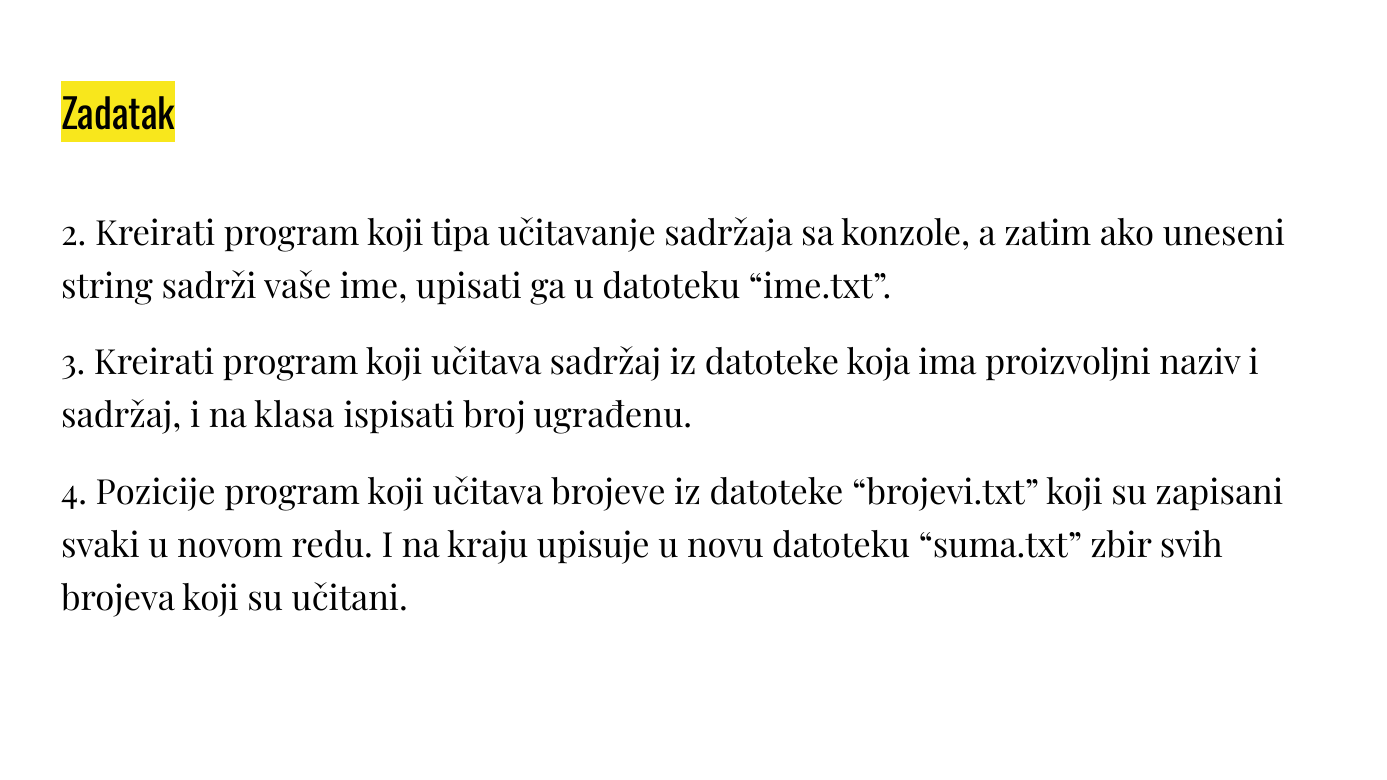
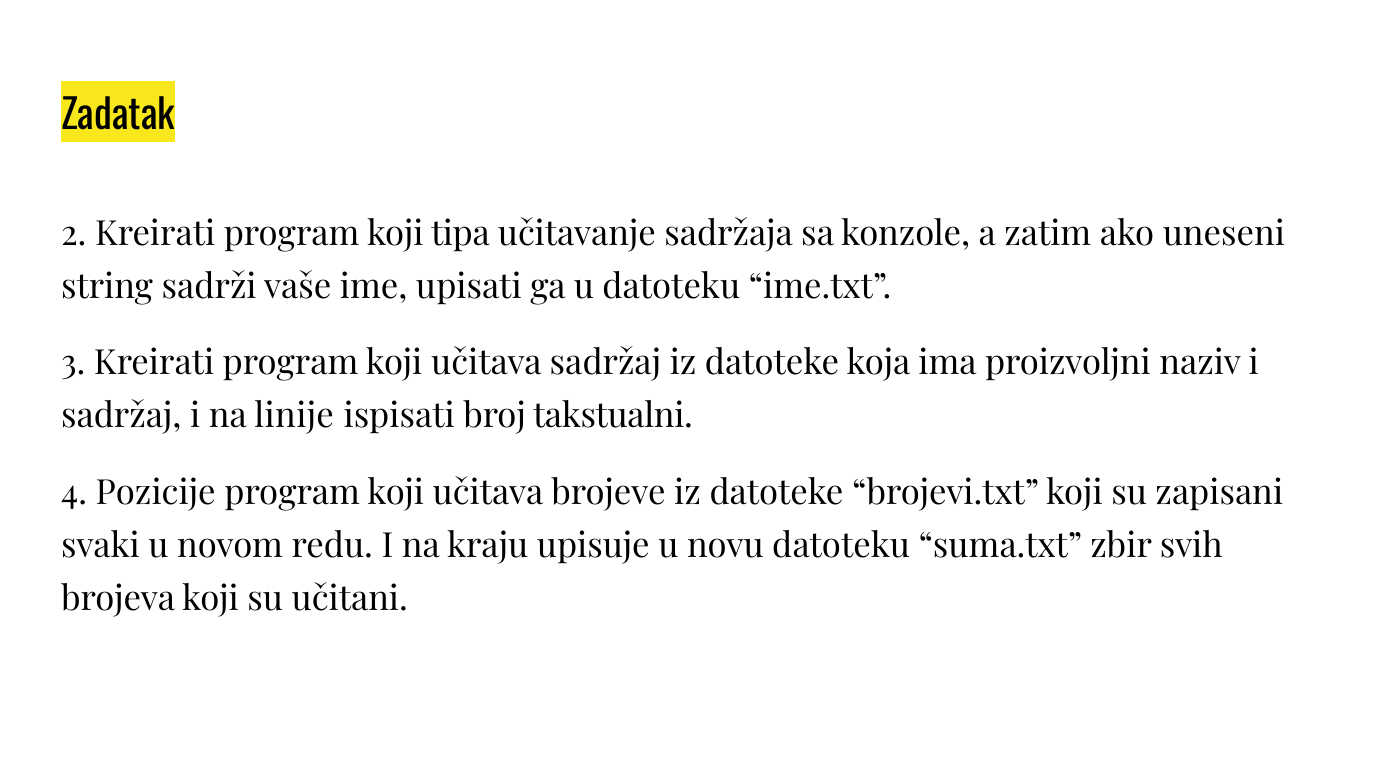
klasa: klasa -> linije (294, 417)
ugrađenu: ugrađenu -> takstualni (613, 417)
